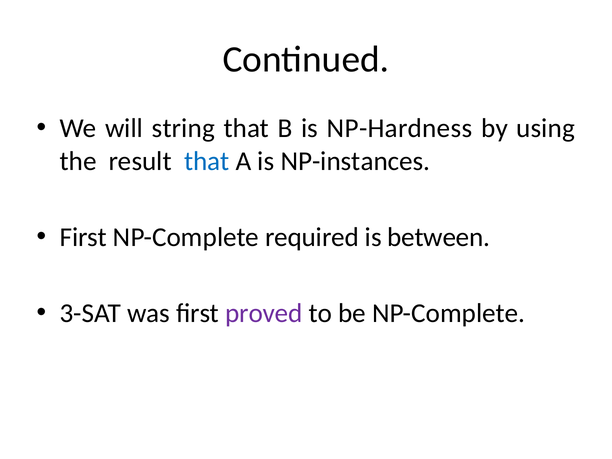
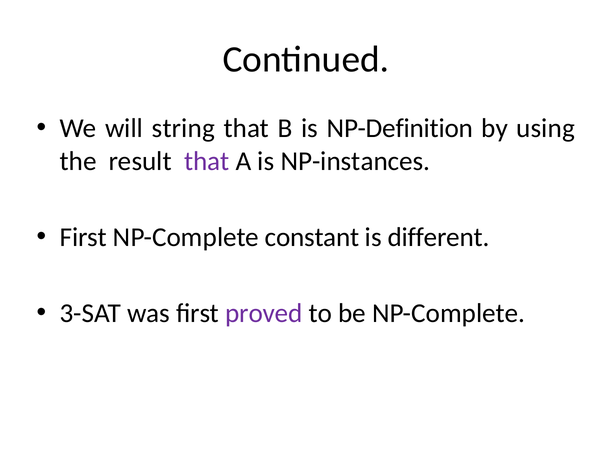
NP-Hardness: NP-Hardness -> NP-Definition (400, 128)
that colour: blue -> purple (207, 161)
required: required -> constant (312, 237)
between: between -> different (439, 237)
